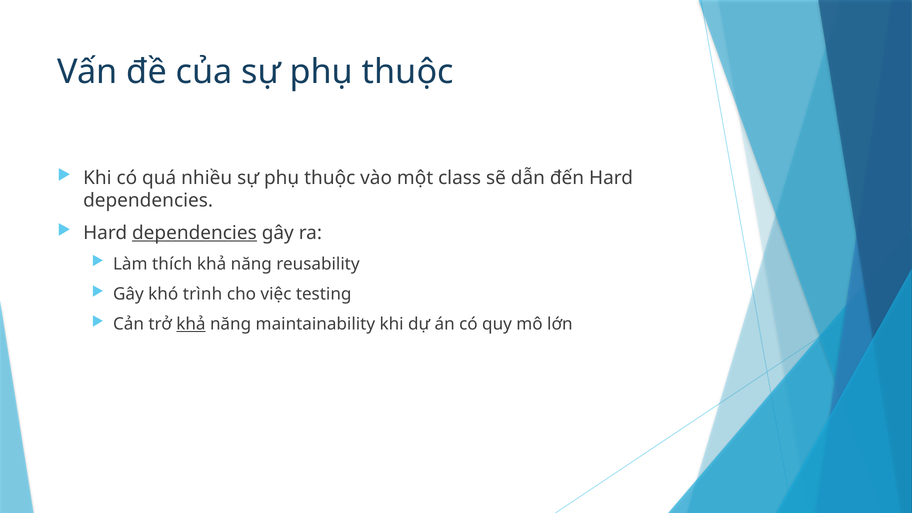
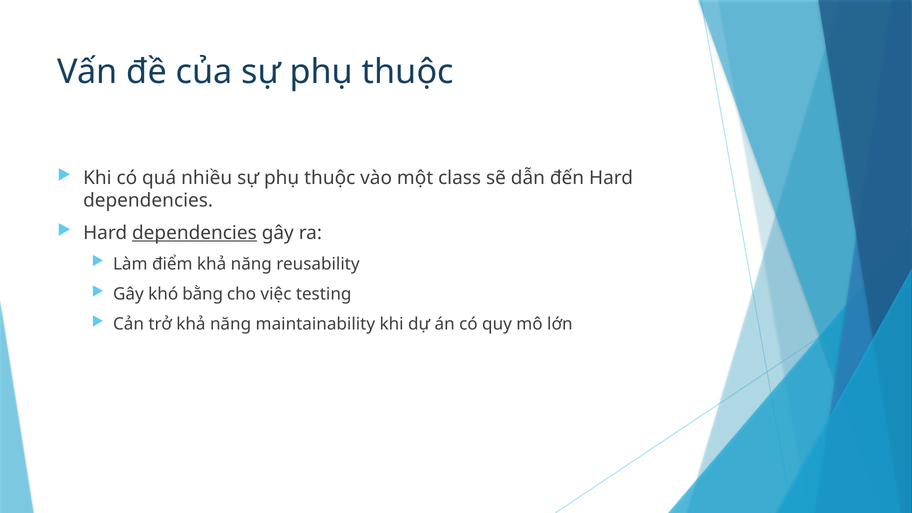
thích: thích -> điểm (172, 264)
trình: trình -> bằng (203, 294)
khả underline: present -> none (191, 324)
